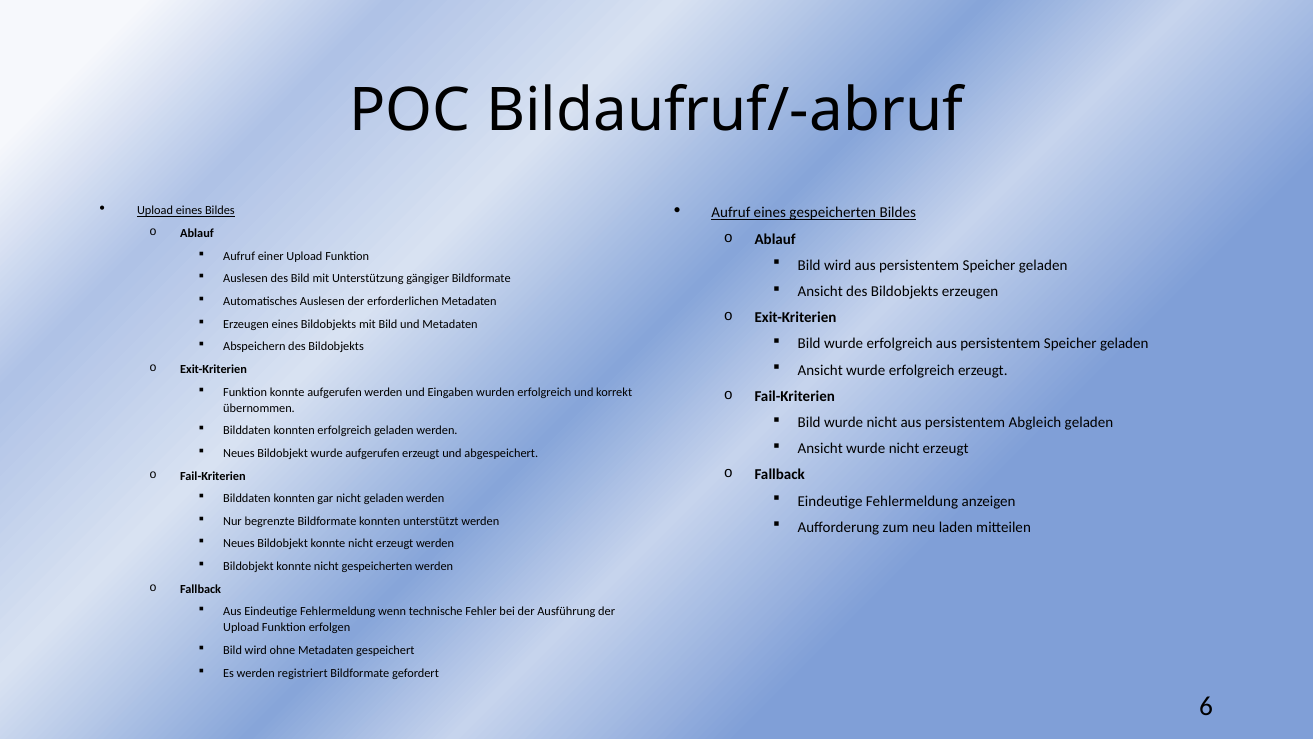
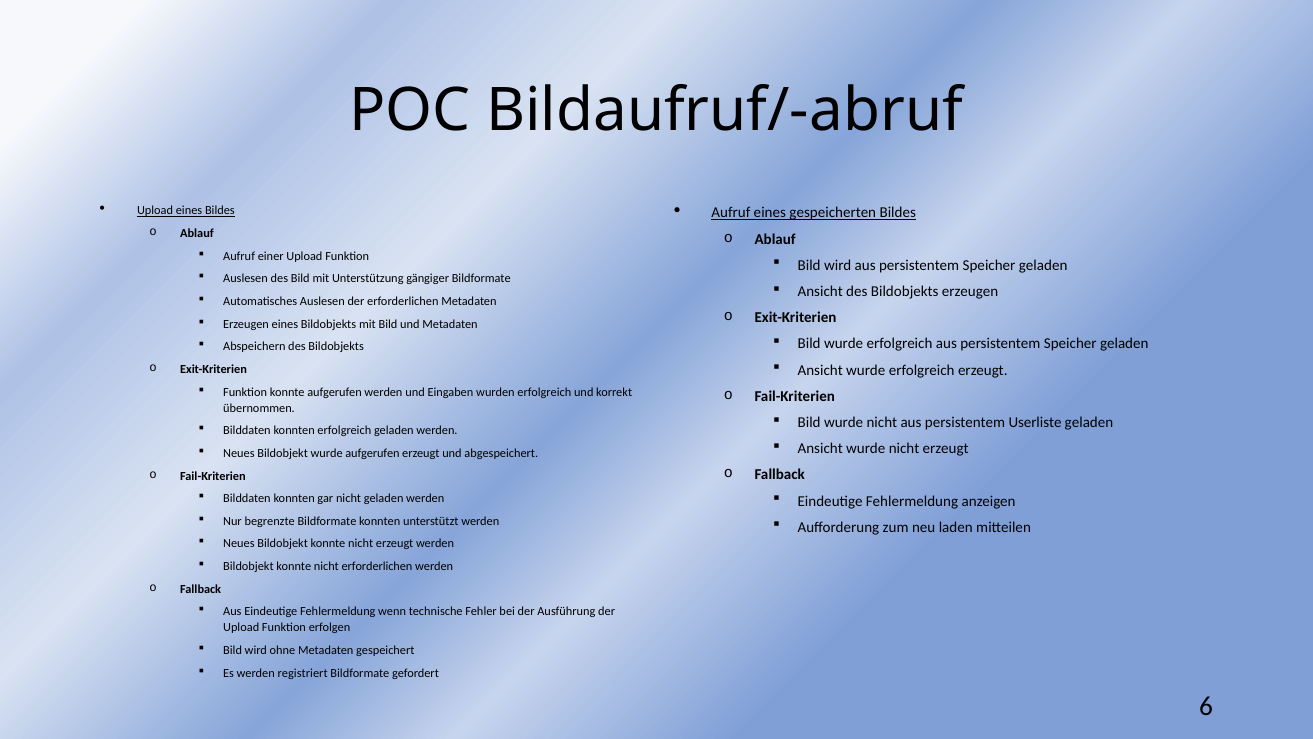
Abgleich: Abgleich -> Userliste (1035, 422)
nicht gespeicherten: gespeicherten -> erforderlichen (377, 566)
